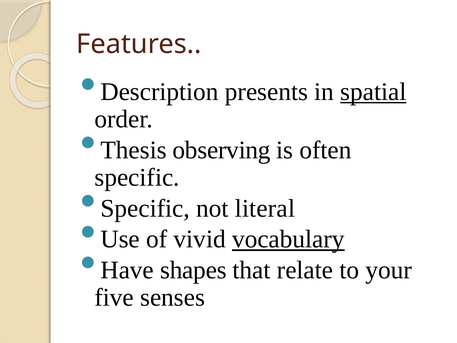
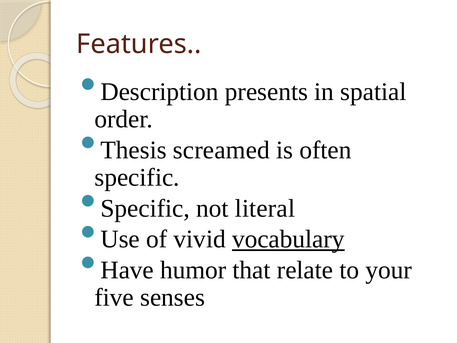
spatial underline: present -> none (373, 92)
observing: observing -> screamed (221, 150)
shapes: shapes -> humor (193, 270)
